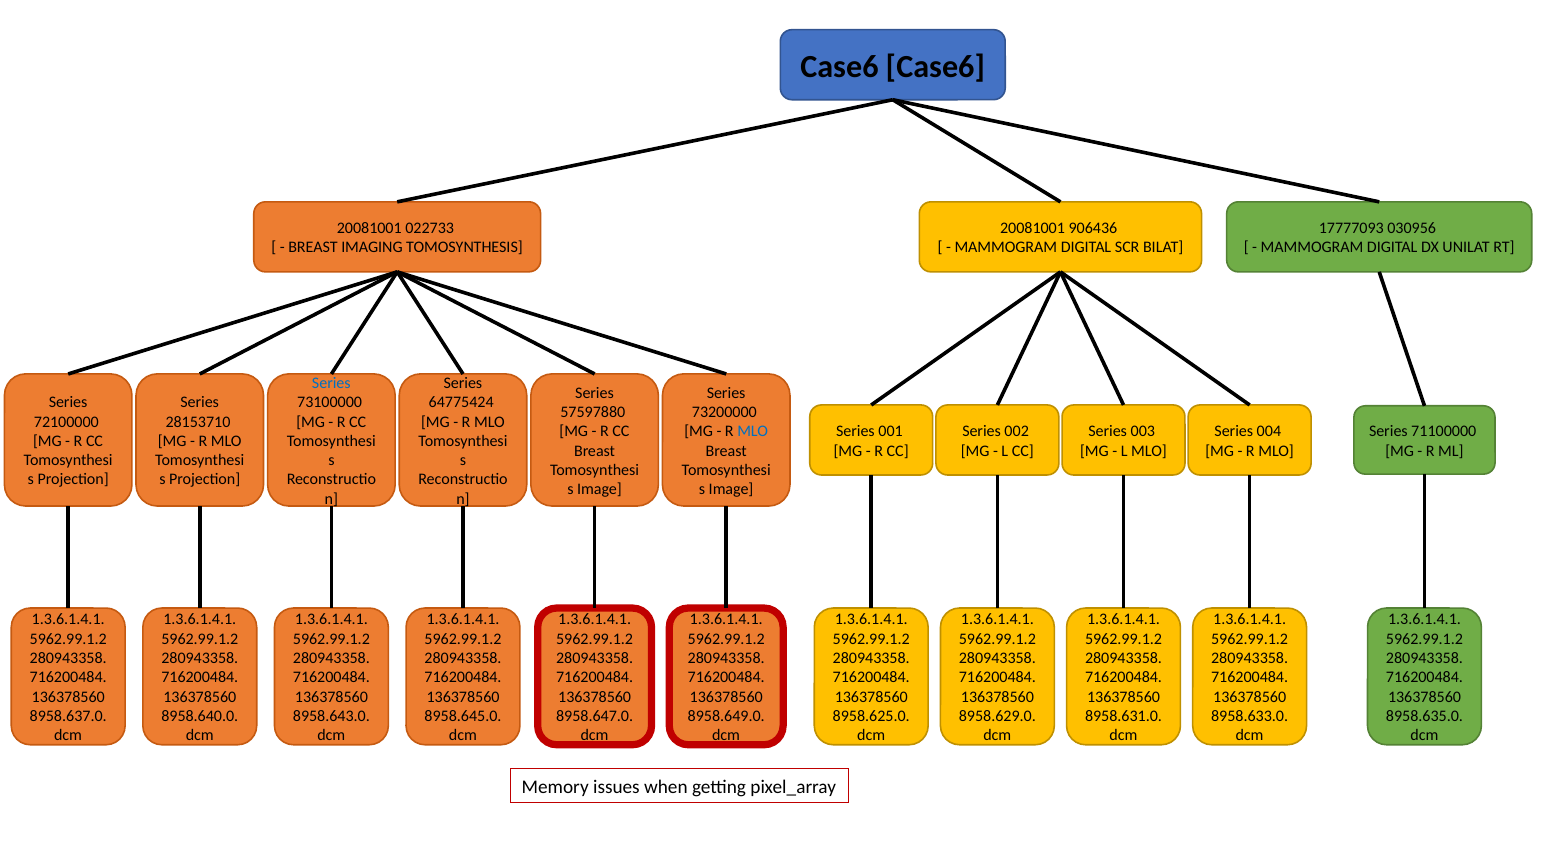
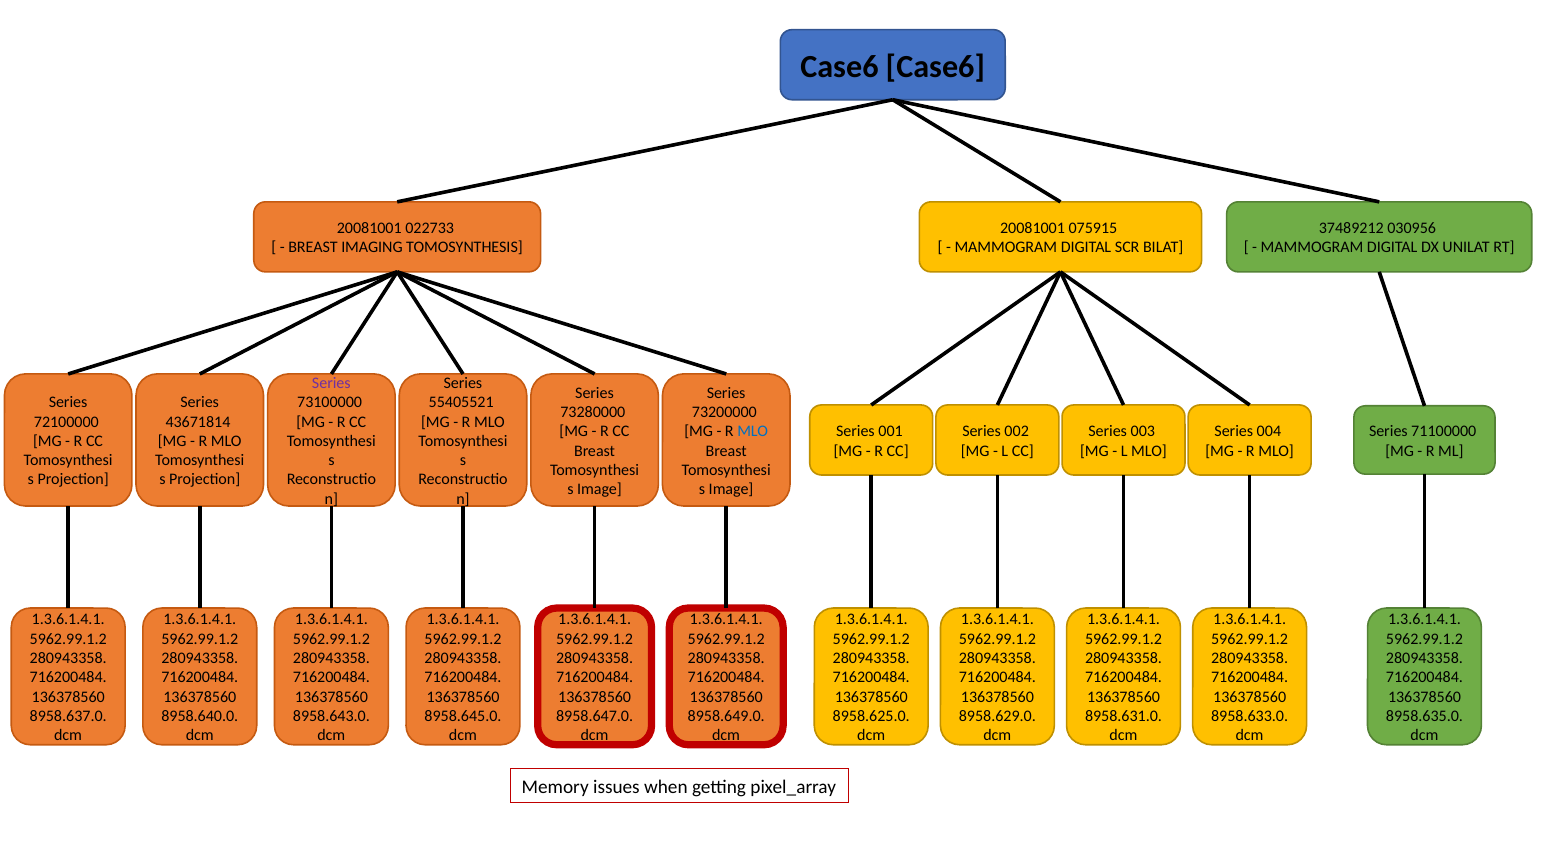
906436: 906436 -> 075915 (1093, 228)
17777093: 17777093 -> 37489212 (1351, 228)
Series colour: blue -> purple (331, 383)
64775424: 64775424 -> 55405521 (461, 402)
57597880: 57597880 -> 73280000 (593, 412)
28153710: 28153710 -> 43671814 (198, 421)
